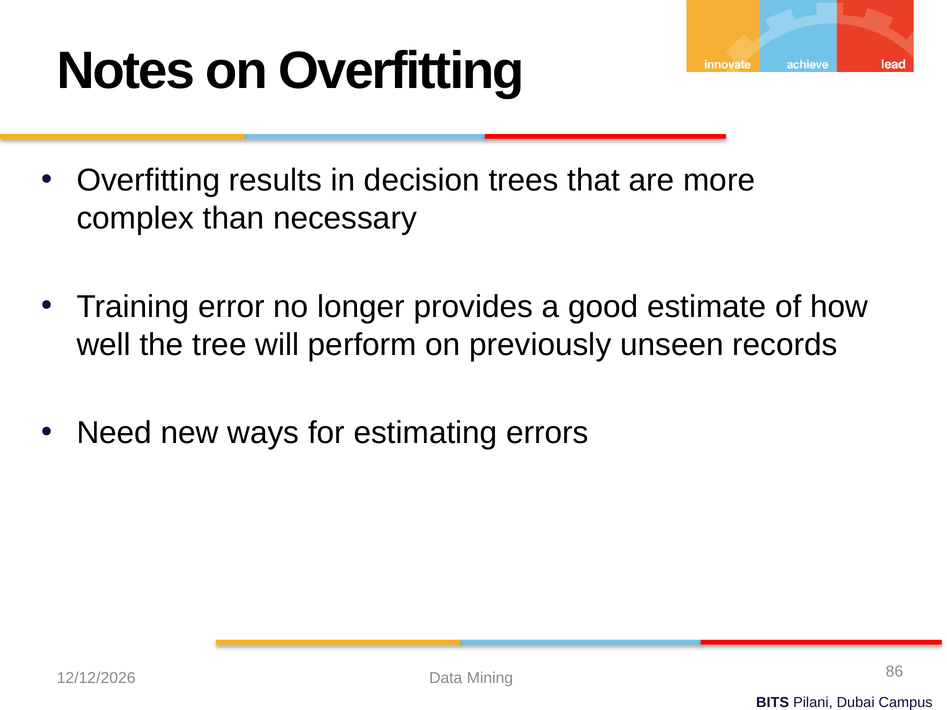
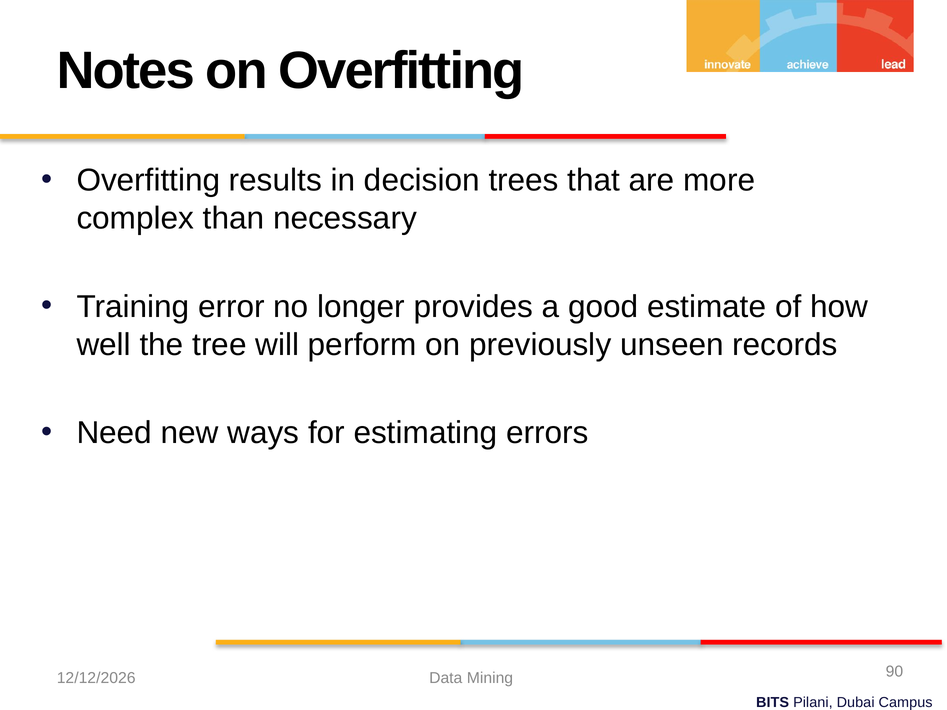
86: 86 -> 90 (894, 672)
